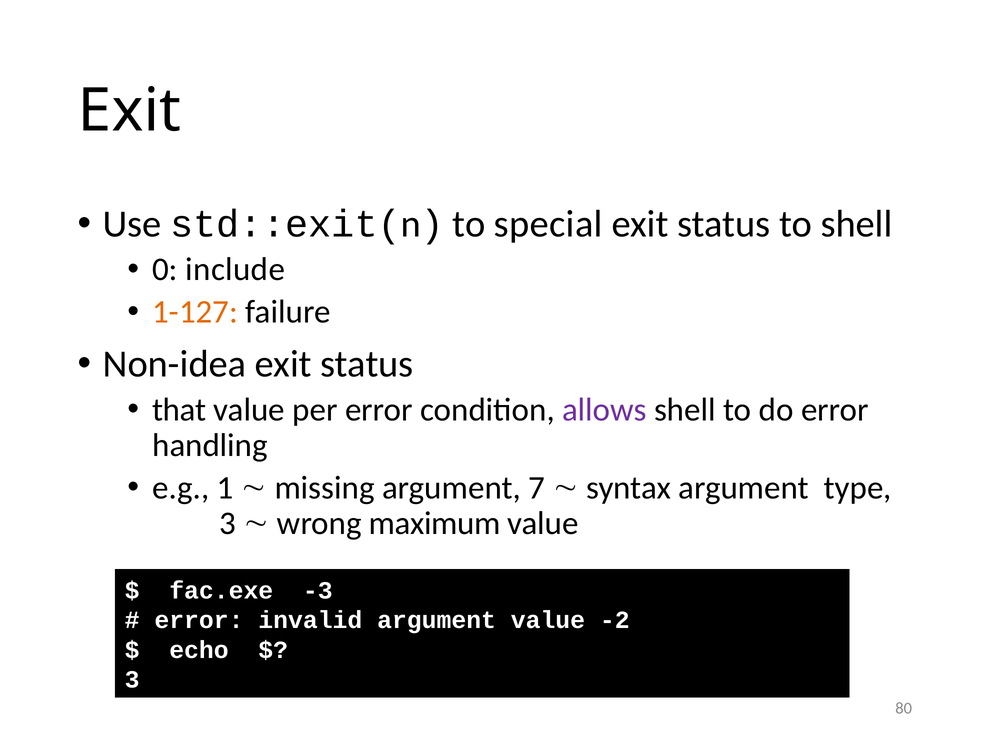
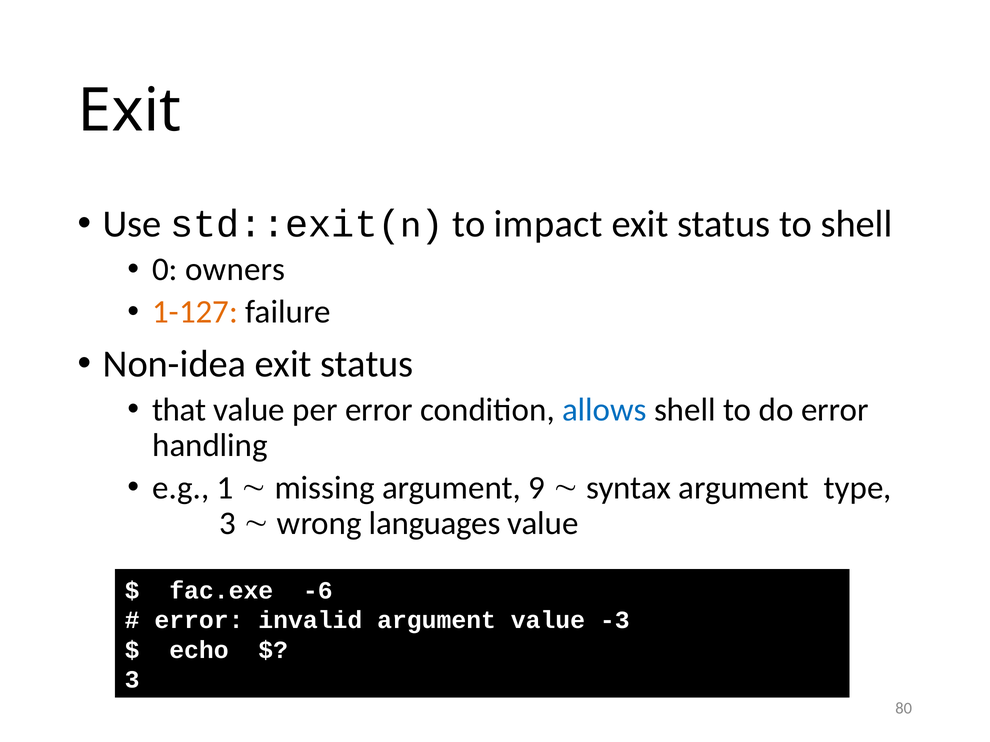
special: special -> impact (548, 224)
include: include -> owners (235, 270)
allows colour: purple -> blue (604, 410)
7: 7 -> 9 (537, 488)
maximum: maximum -> languages (435, 524)
-3: -3 -> -6 (318, 591)
-2: -2 -> -3 (615, 621)
